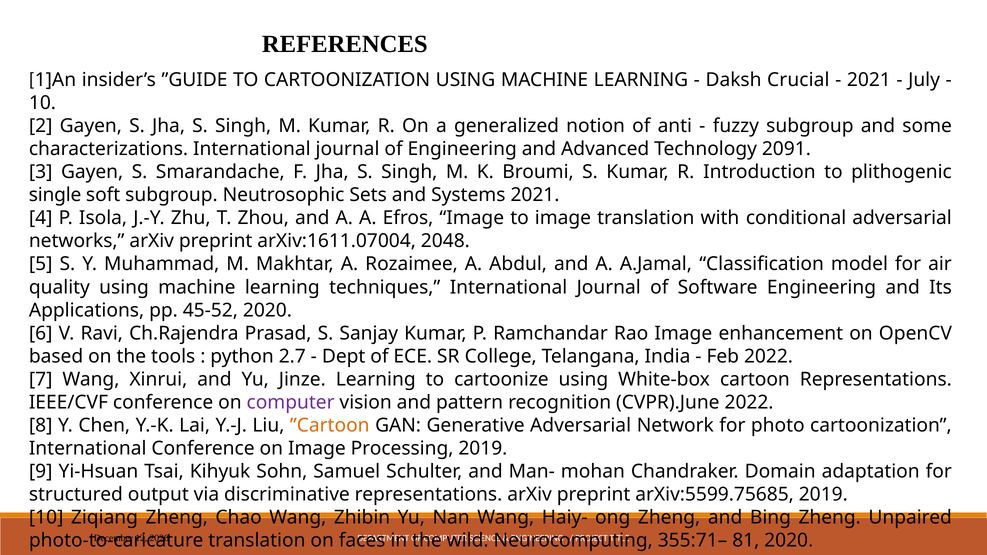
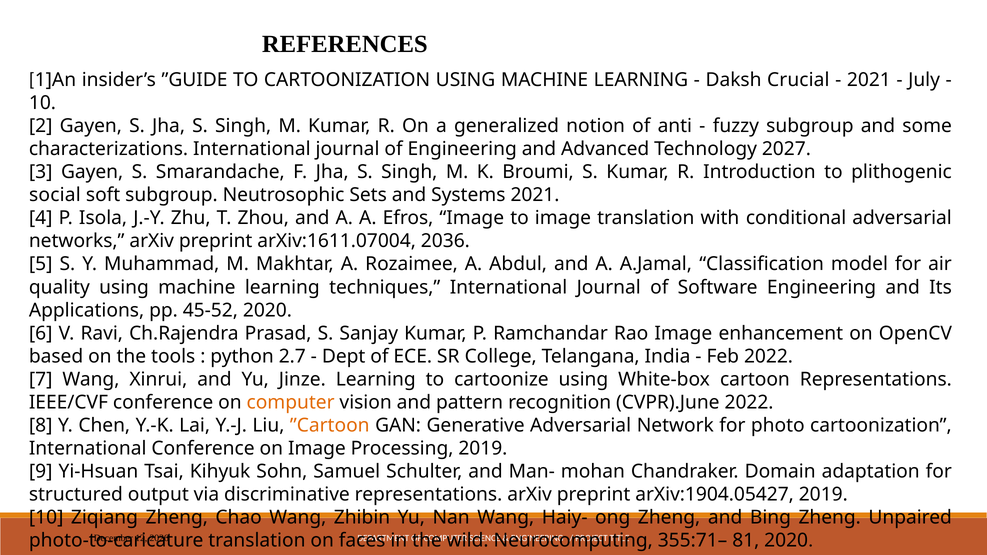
2091: 2091 -> 2027 (786, 149)
single: single -> social (55, 195)
2048: 2048 -> 2036 (445, 241)
computer colour: purple -> orange (291, 403)
arXiv:5599.75685: arXiv:5599.75685 -> arXiv:1904.05427 (715, 495)
